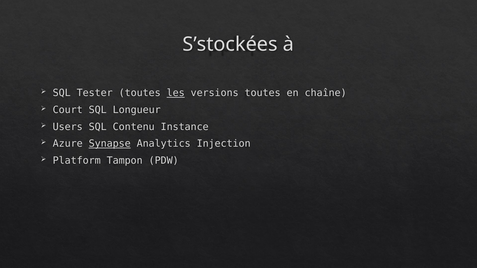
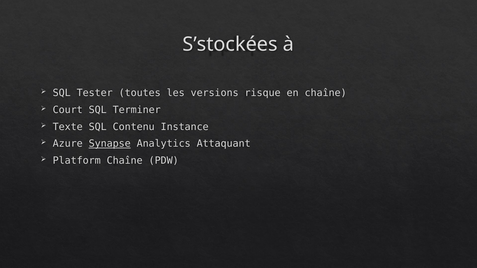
les underline: present -> none (176, 93)
versions toutes: toutes -> risque (263, 93)
Longueur: Longueur -> Terminer (137, 110)
Users: Users -> Texte (68, 127)
Injection: Injection -> Attaquant (224, 144)
Platform Tampon: Tampon -> Chaîne (125, 161)
